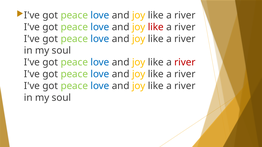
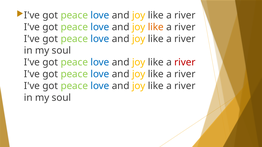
like colour: red -> orange (156, 27)
